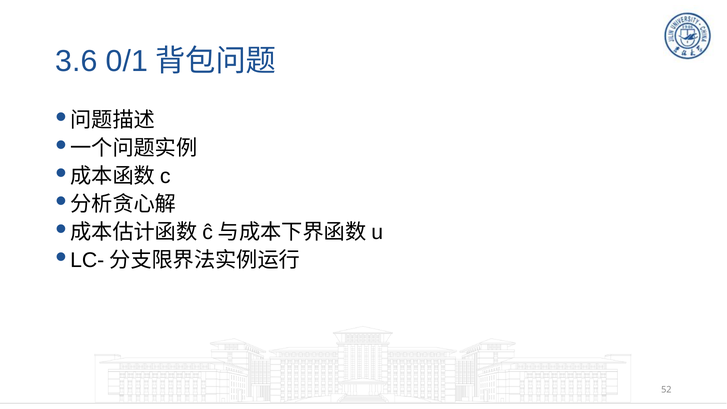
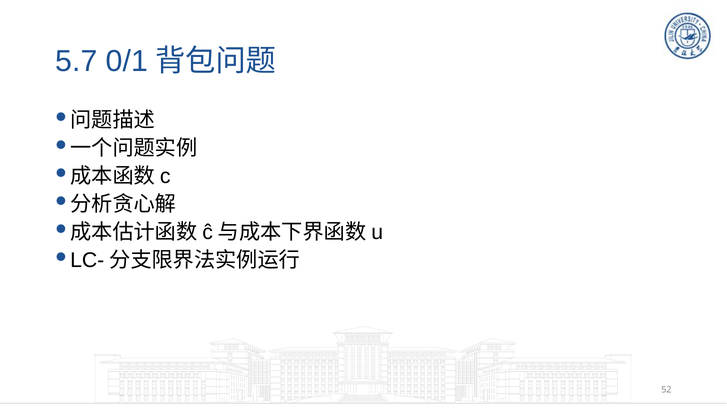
3.6: 3.6 -> 5.7 (76, 61)
